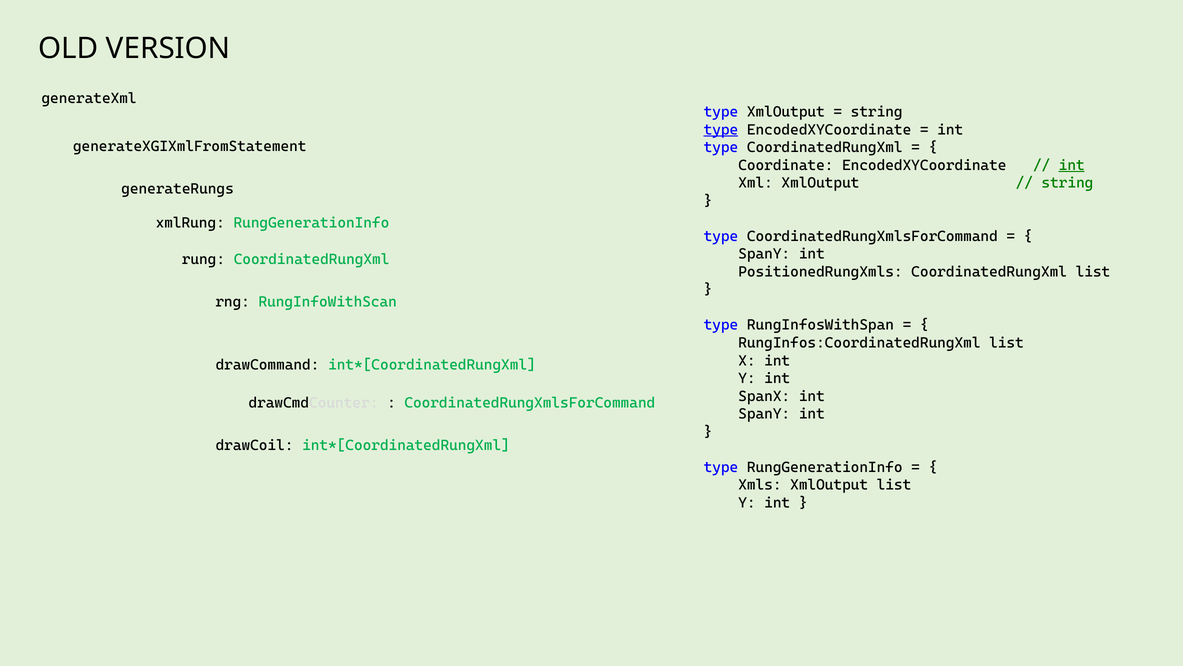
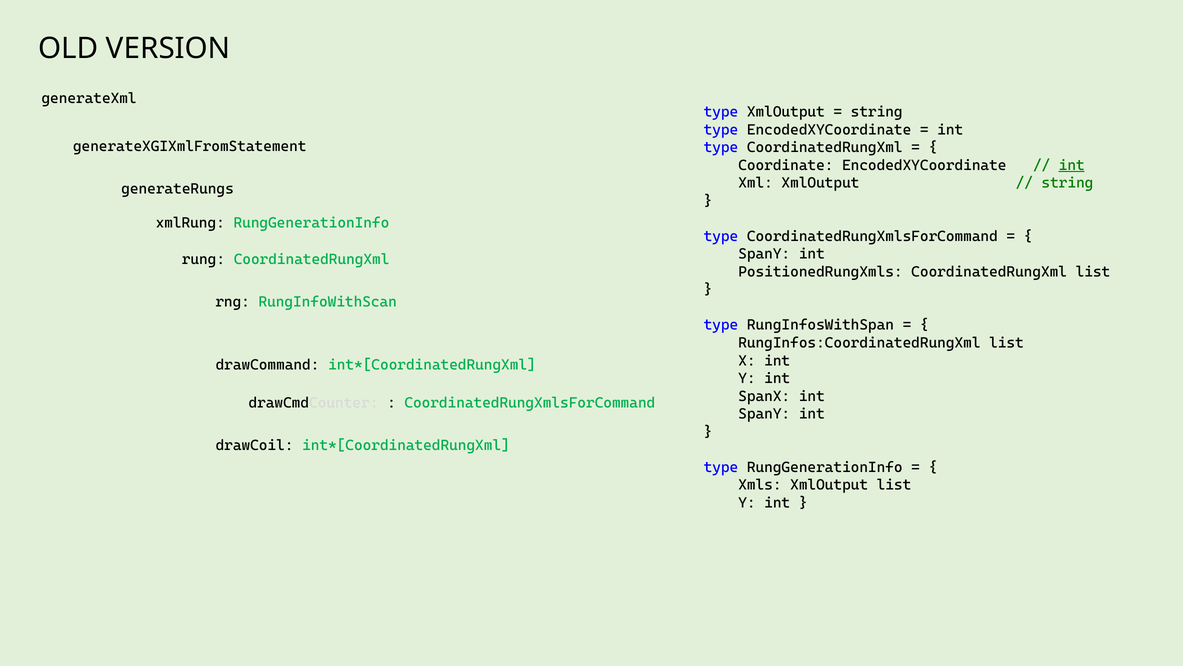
type underline: present -> none (721, 130)
